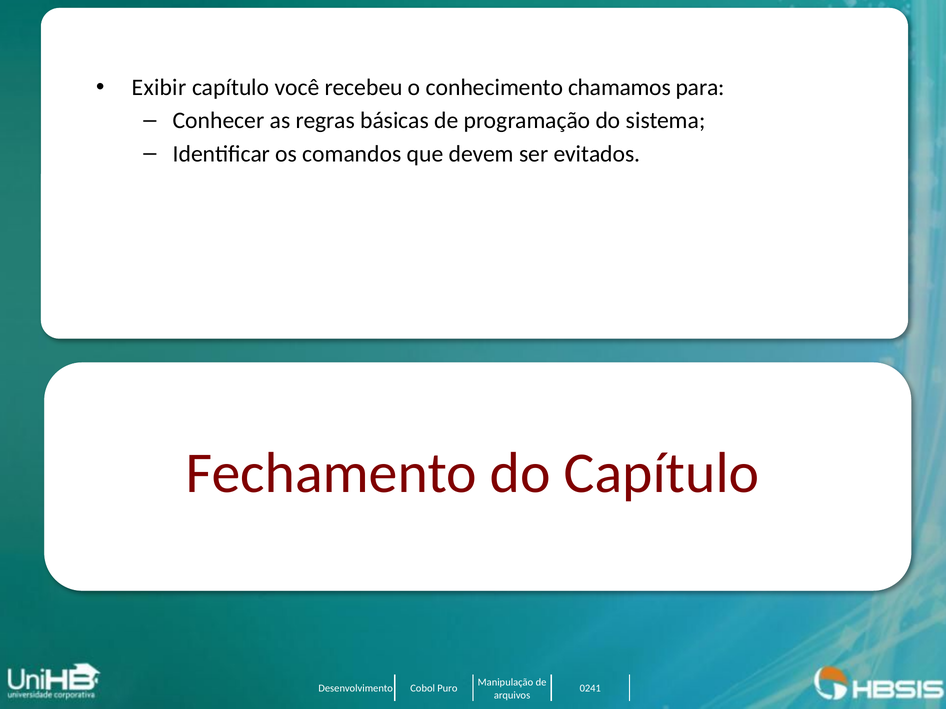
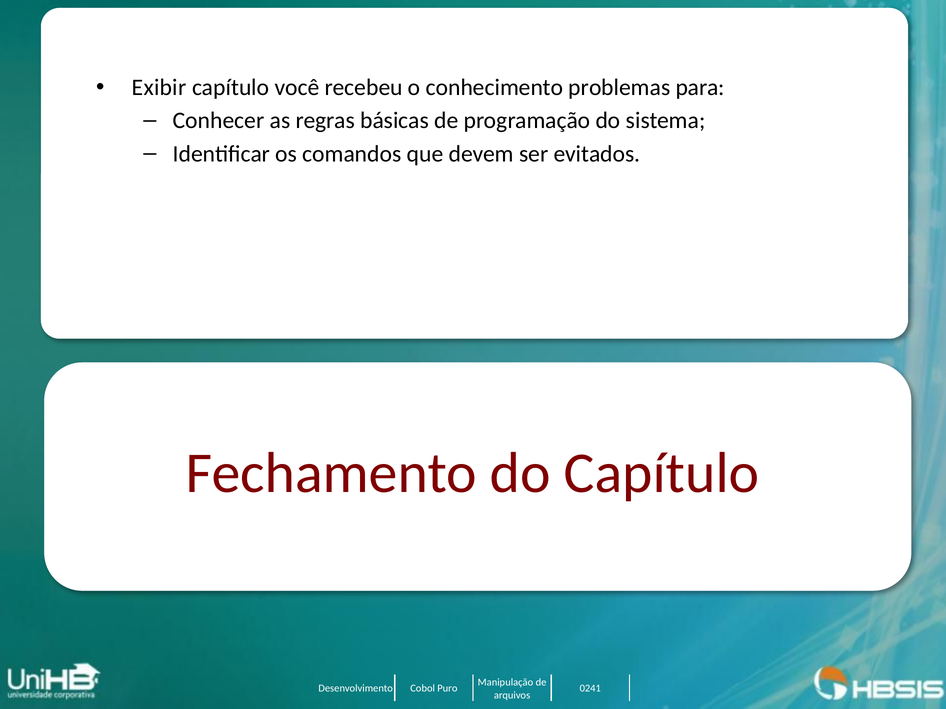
chamamos: chamamos -> problemas (619, 88)
